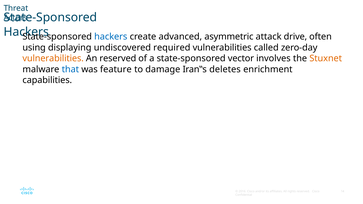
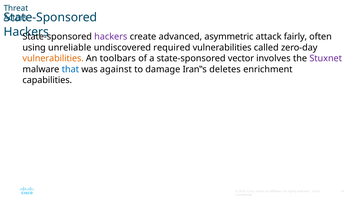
hackers colour: blue -> purple (111, 37)
drive: drive -> fairly (295, 37)
displaying: displaying -> unreliable (70, 48)
An reserved: reserved -> toolbars (118, 59)
Stuxnet colour: orange -> purple (326, 59)
feature: feature -> against (116, 69)
